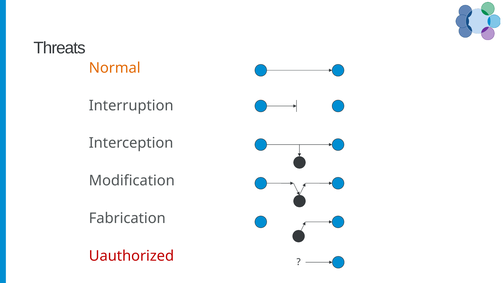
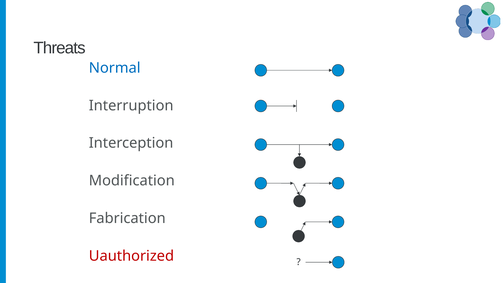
Normal colour: orange -> blue (115, 68)
